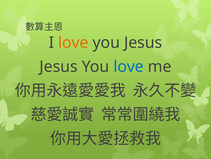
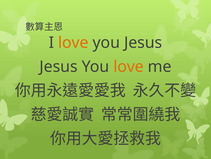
love colour: blue -> orange (129, 66)
